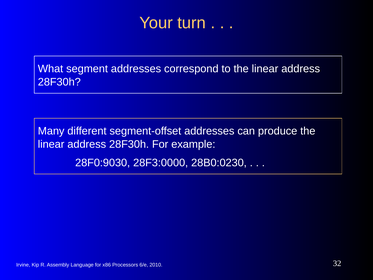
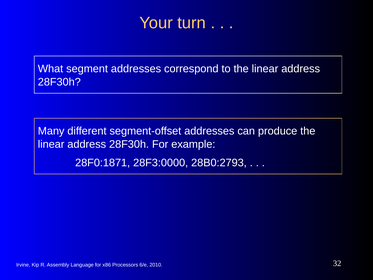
28F0:9030: 28F0:9030 -> 28F0:1871 (103, 163)
28B0:0230: 28B0:0230 -> 28B0:2793 (219, 163)
